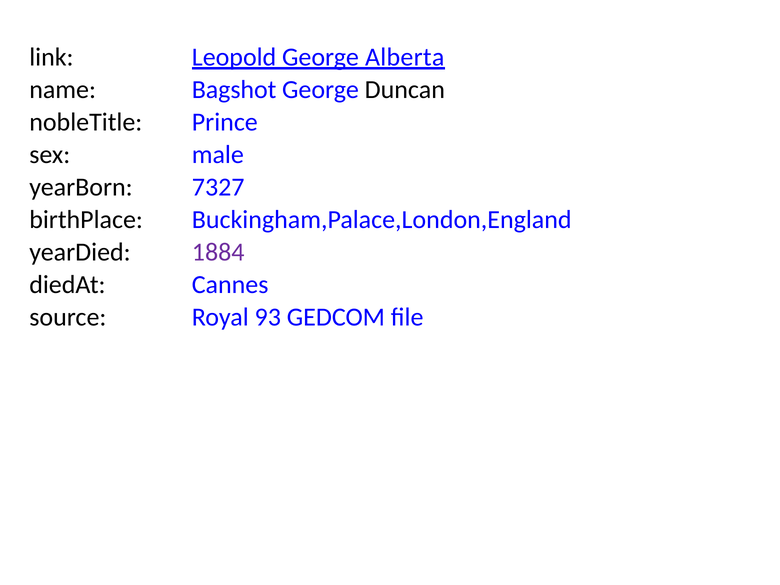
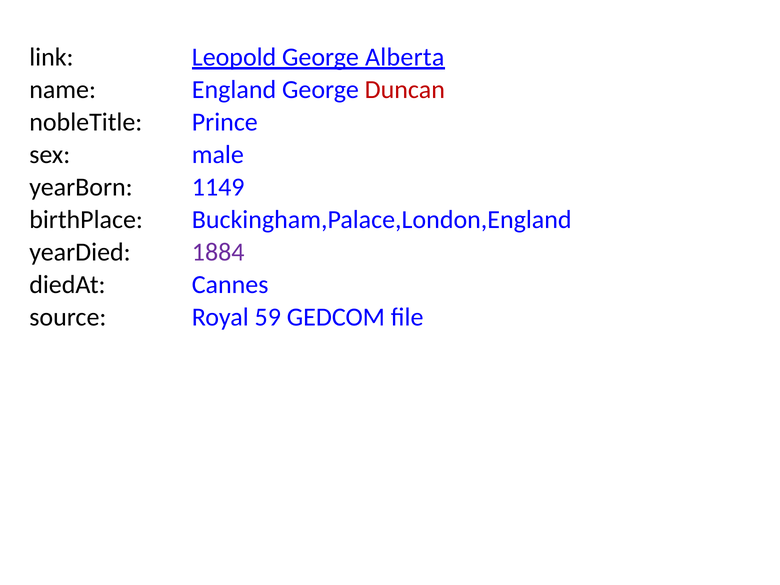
Bagshot: Bagshot -> England (234, 90)
Duncan colour: black -> red (405, 90)
7327: 7327 -> 1149 (218, 187)
93: 93 -> 59 (268, 317)
